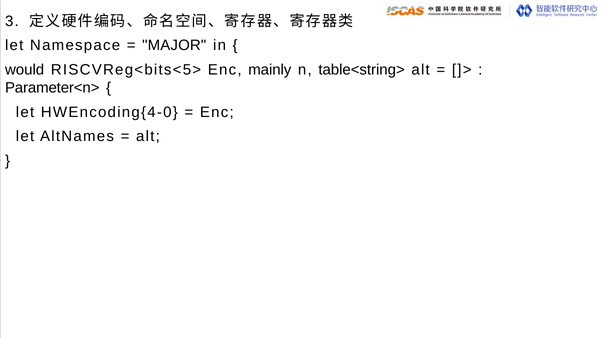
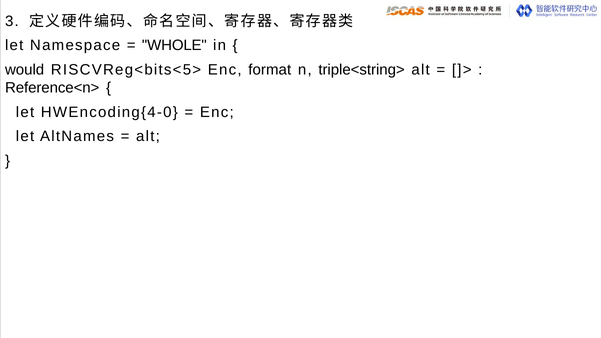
MAJOR: MAJOR -> WHOLE (174, 45)
mainly: mainly -> format (270, 70)
table<string>: table<string> -> triple<string> (362, 70)
Parameter<n>: Parameter<n> -> Reference<n> (52, 88)
